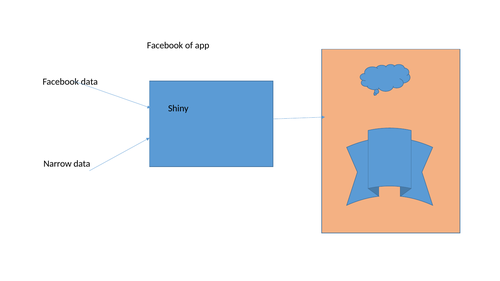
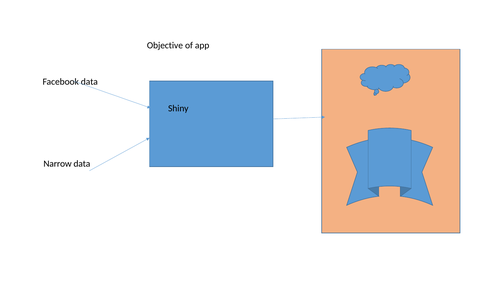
Facebook: Facebook -> Objective (165, 46)
